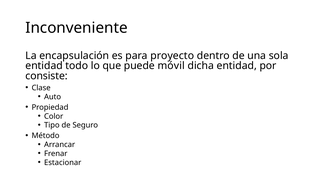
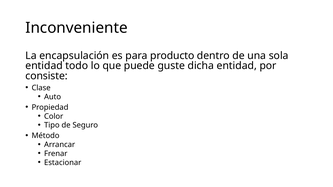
proyecto: proyecto -> producto (172, 56)
móvil: móvil -> guste (171, 66)
